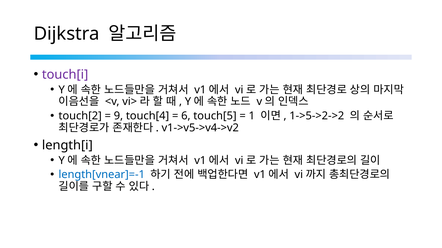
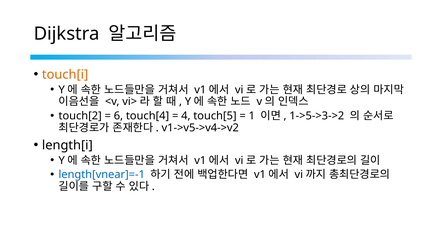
touch[i colour: purple -> orange (65, 75)
9: 9 -> 6 (118, 116)
6: 6 -> 4 (186, 116)
1->5->2->2: 1->5->2->2 -> 1->5->3->2 (317, 116)
